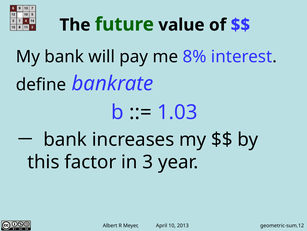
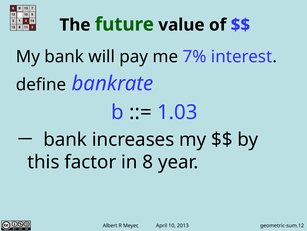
8%: 8% -> 7% (195, 56)
3: 3 -> 8 (148, 162)
